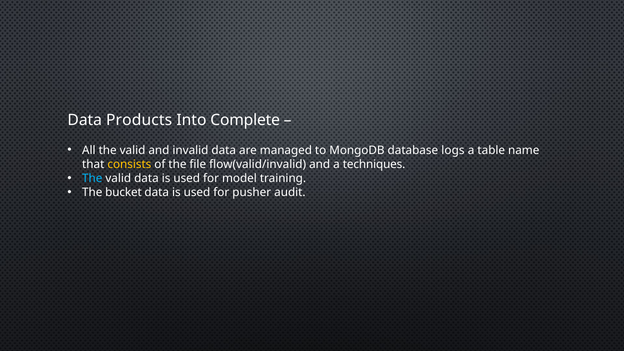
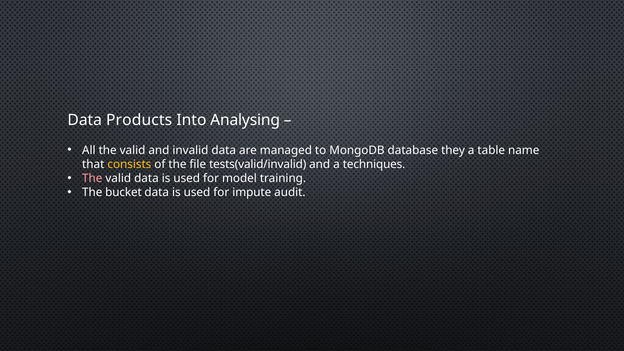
Complete: Complete -> Analysing (245, 120)
logs: logs -> they (453, 150)
flow(valid/invalid: flow(valid/invalid -> tests(valid/invalid (258, 164)
The colour: light blue -> pink (92, 178)
pusher: pusher -> impute (252, 192)
